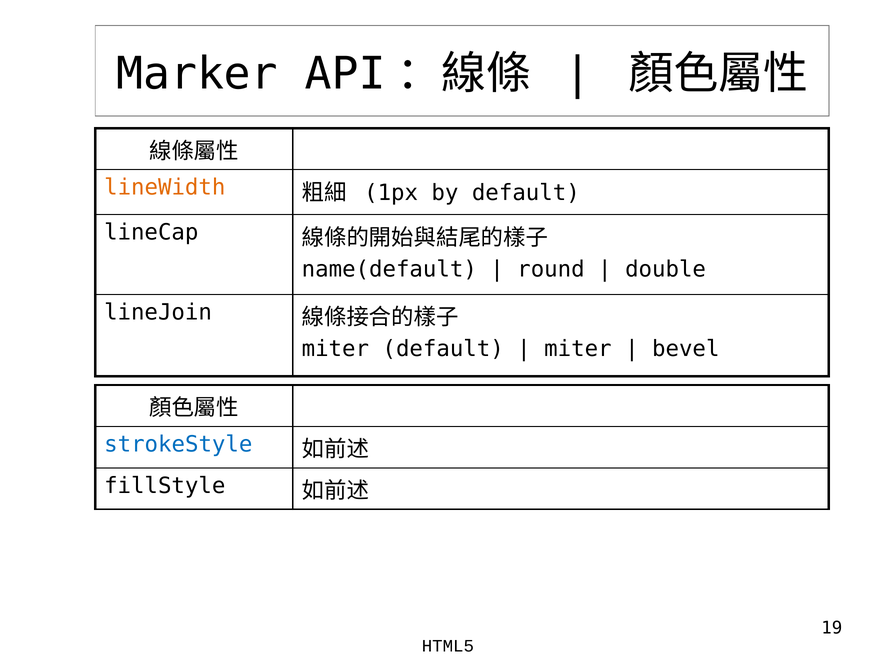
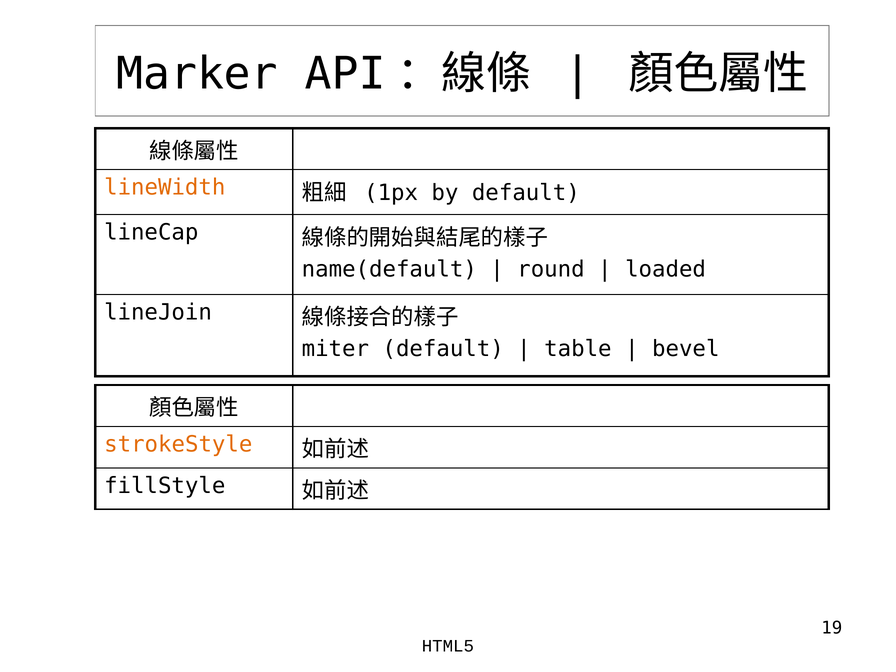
double: double -> loaded (666, 269)
miter: miter -> table (578, 349)
strokeStyle colour: blue -> orange (178, 444)
